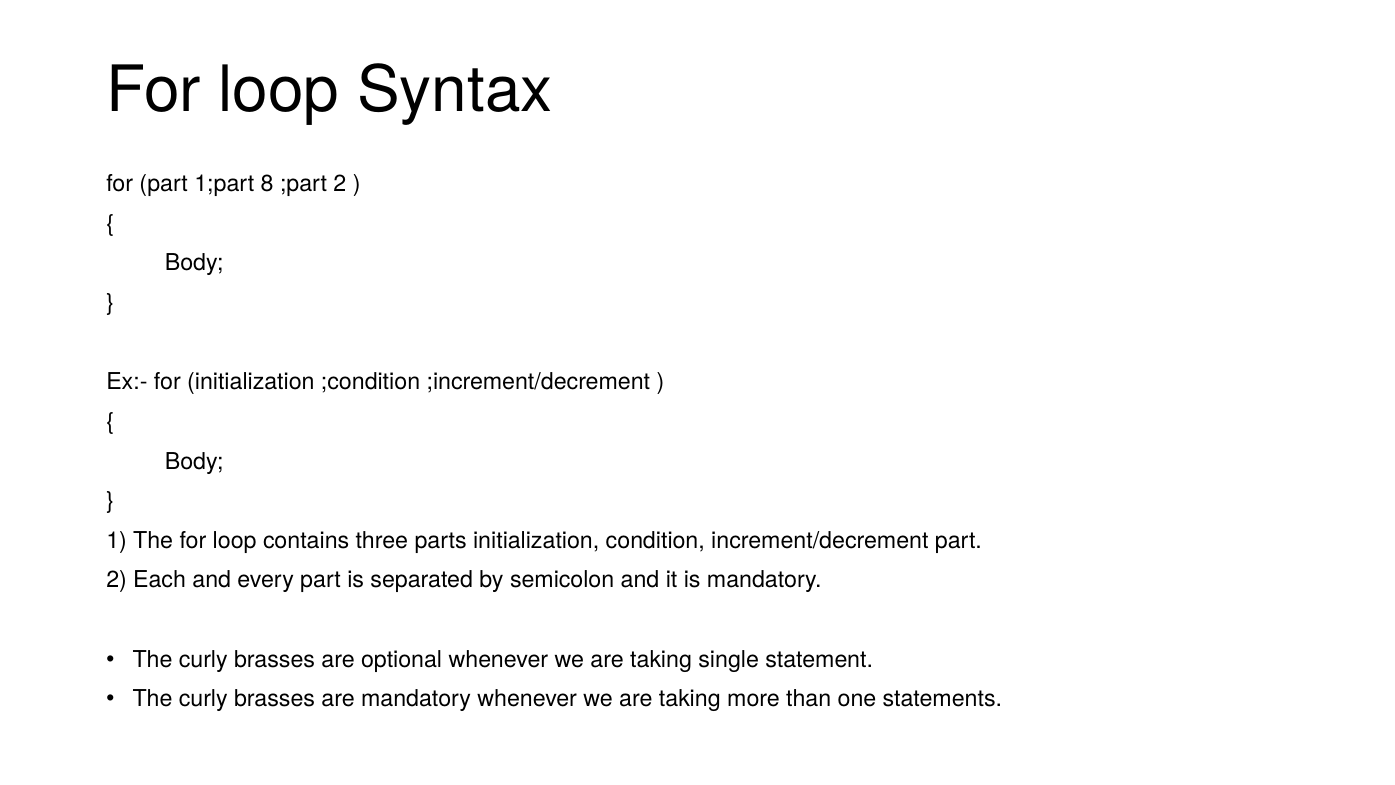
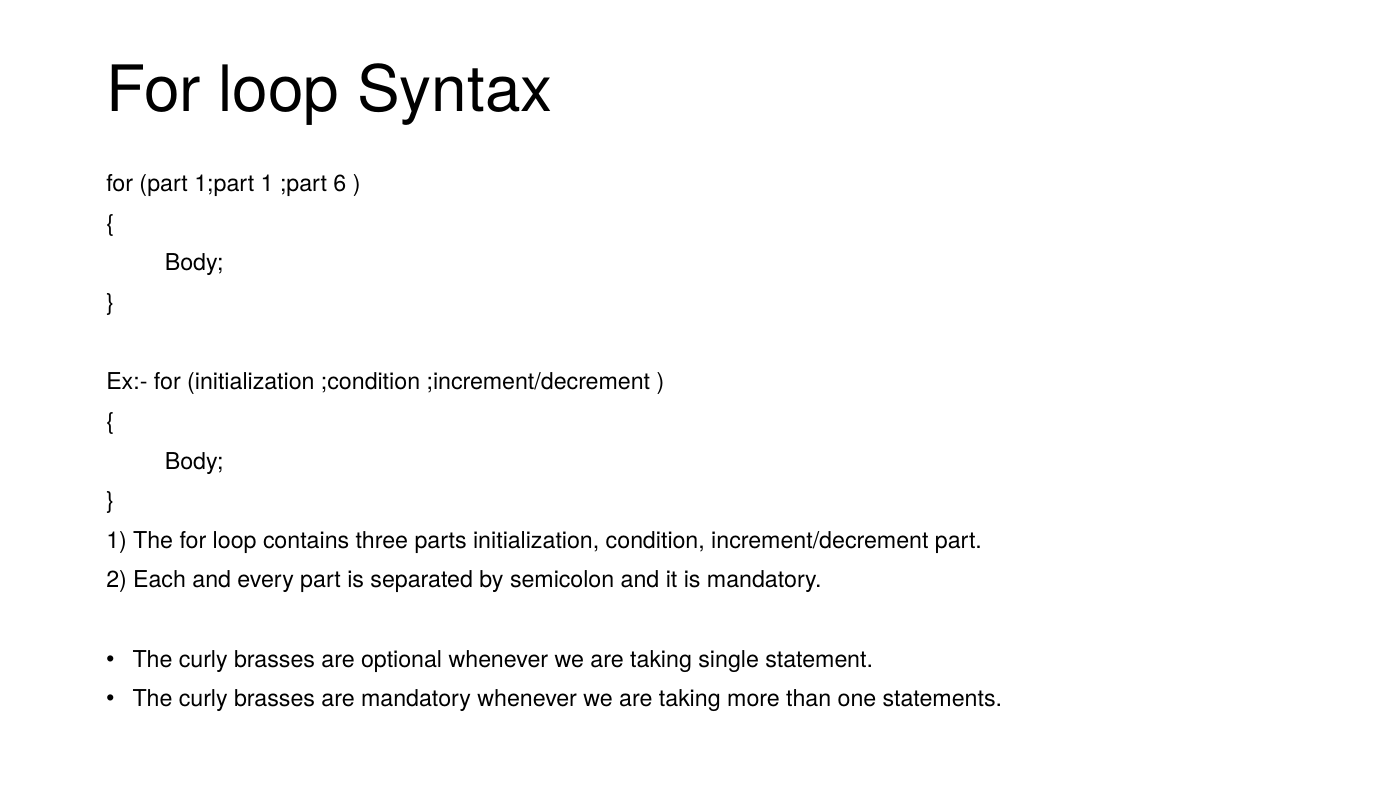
1;part 8: 8 -> 1 (267, 184)
;part 2: 2 -> 6 (340, 184)
